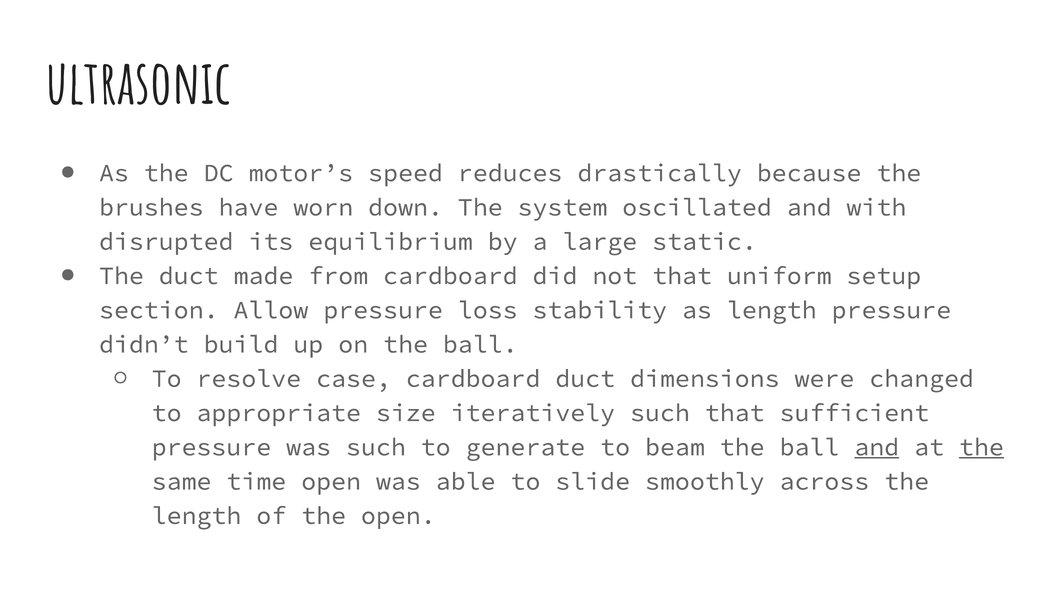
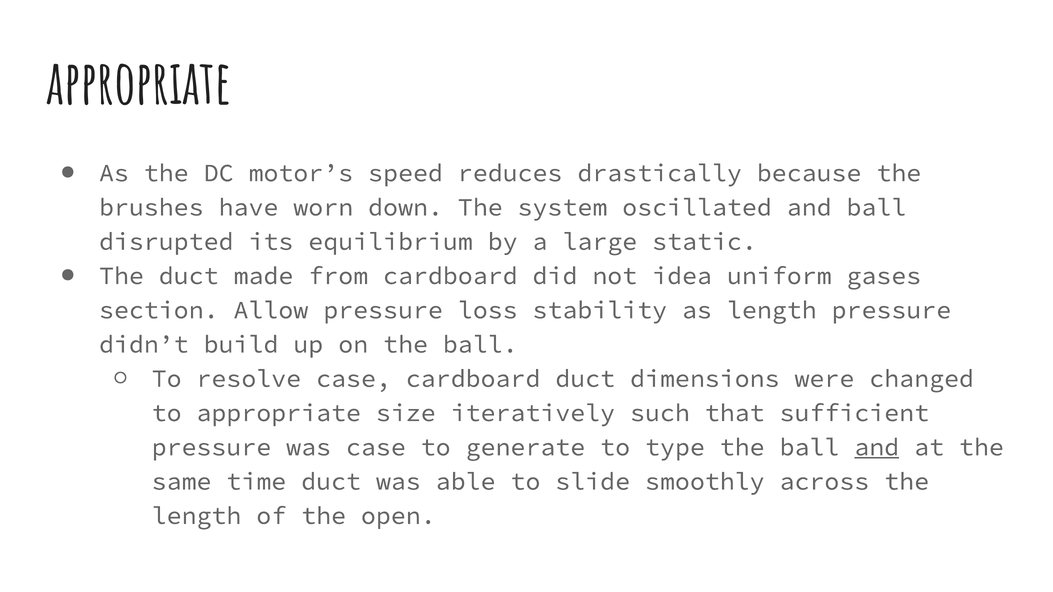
ultrasonic: ultrasonic -> appropriate (139, 84)
and with: with -> ball (876, 207)
not that: that -> idea (682, 276)
setup: setup -> gases (884, 276)
was such: such -> case (376, 447)
beam: beam -> type (675, 447)
the underline: present -> none (981, 447)
time open: open -> duct (331, 482)
